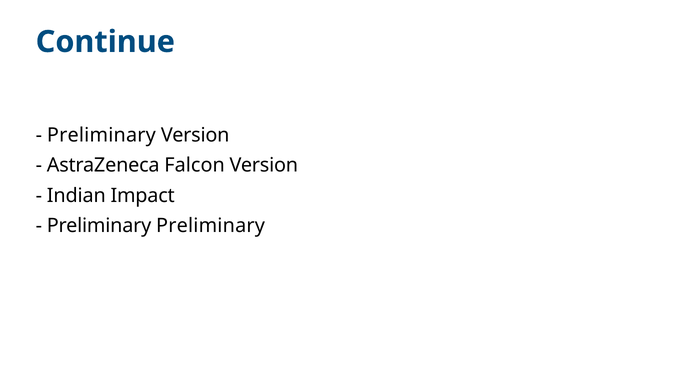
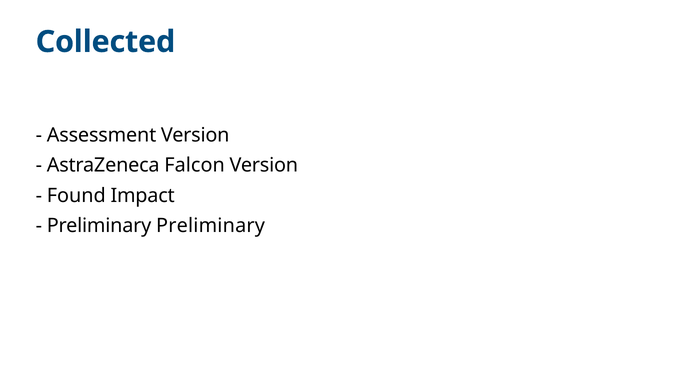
Continue: Continue -> Collected (105, 42)
Preliminary: Preliminary -> Assessment (102, 135)
Indian: Indian -> Found (76, 196)
